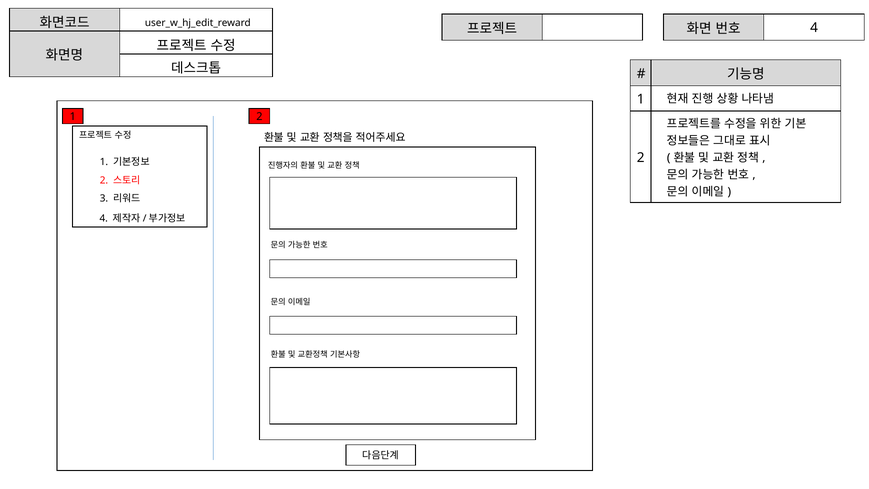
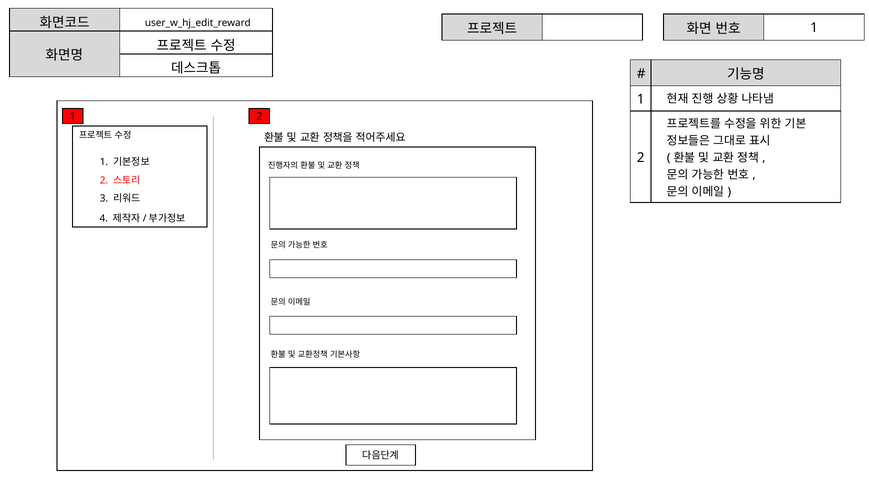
4: 4 -> 1 (814, 28)
